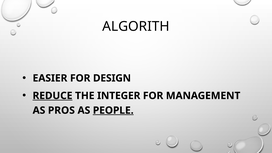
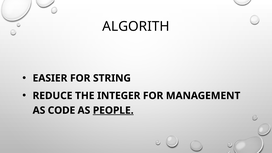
DESIGN: DESIGN -> STRING (112, 78)
REDUCE underline: present -> none (53, 96)
PROS: PROS -> CODE (61, 110)
